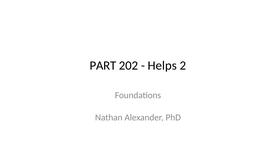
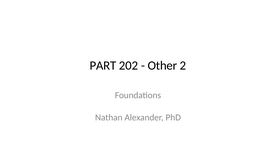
Helps: Helps -> Other (162, 66)
